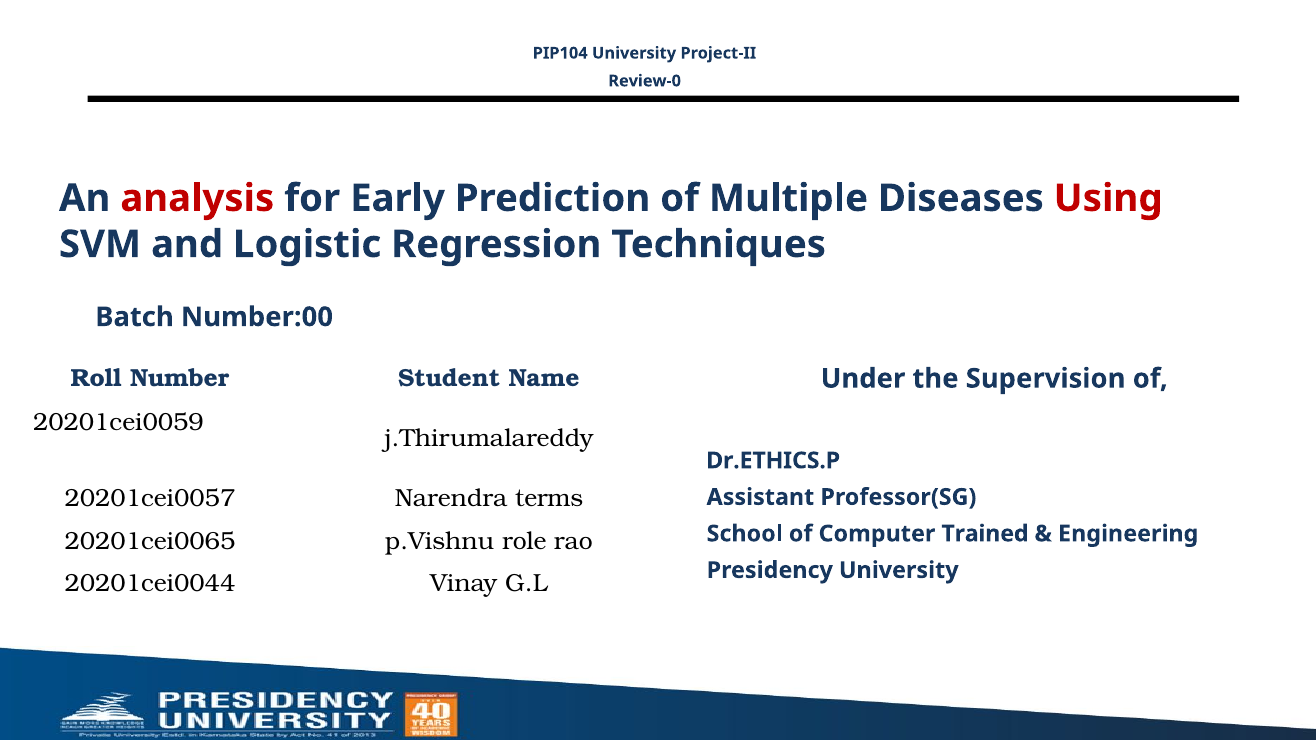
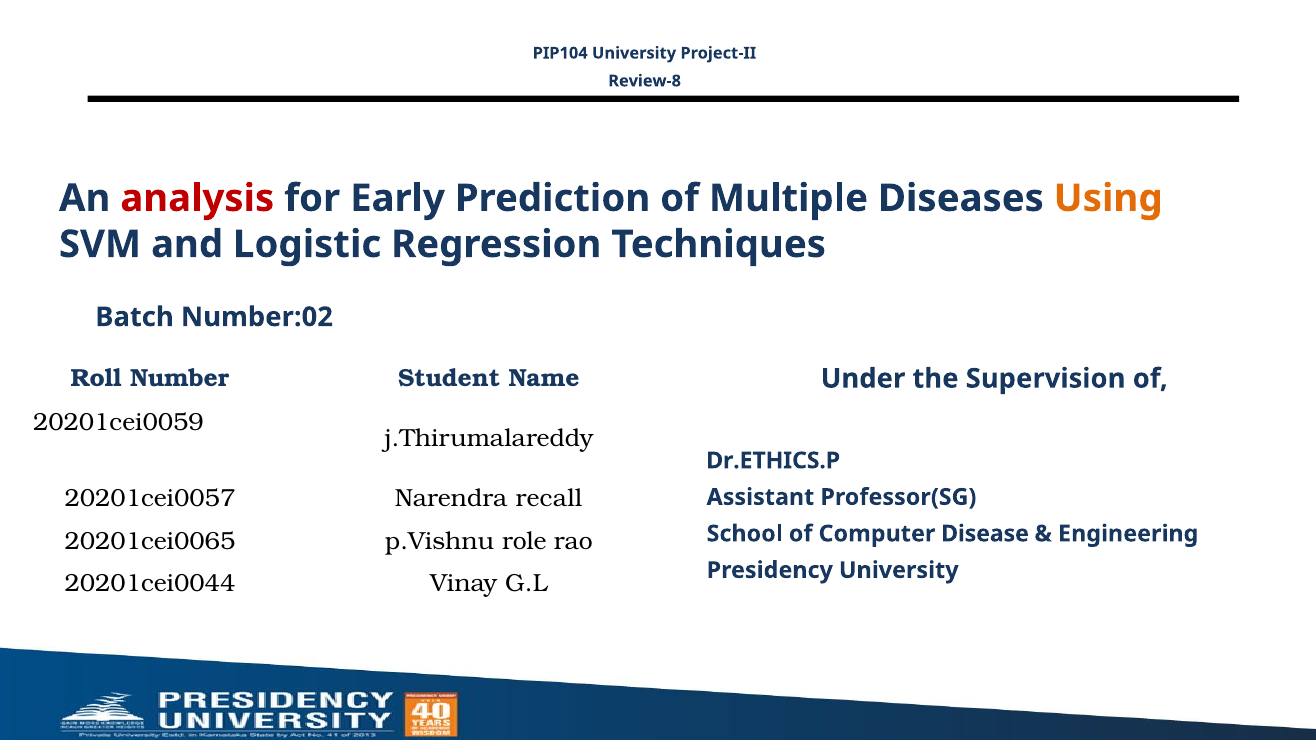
Review-0: Review-0 -> Review-8 (645, 81)
Using colour: red -> orange (1108, 198)
Number:00: Number:00 -> Number:02 (257, 317)
terms: terms -> recall (549, 498)
Trained: Trained -> Disease (985, 534)
